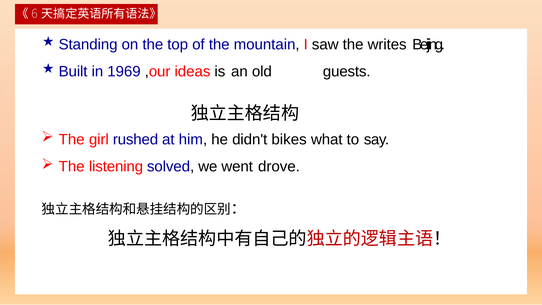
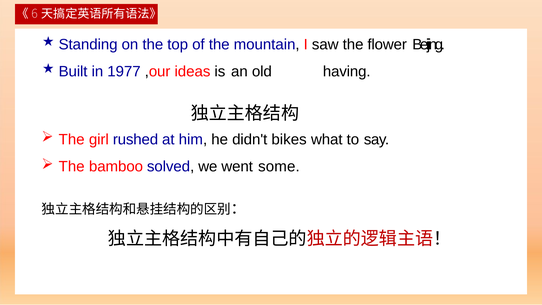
writes: writes -> flower (387, 45)
1969: 1969 -> 1977 (124, 72)
guests: guests -> having (347, 72)
listening: listening -> bamboo (116, 167)
drove: drove -> some (279, 167)
